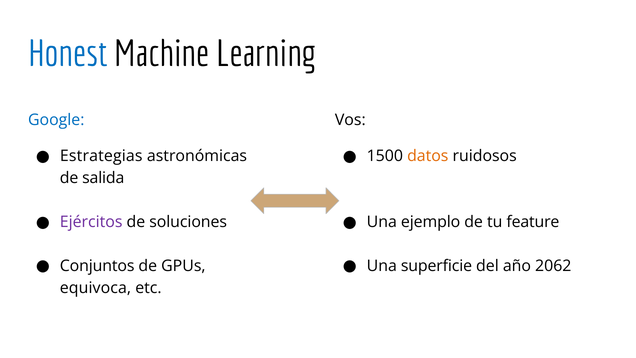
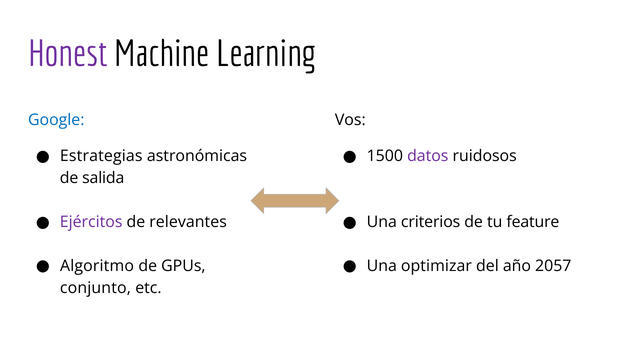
Honest colour: blue -> purple (68, 54)
datos colour: orange -> purple (428, 156)
soluciones: soluciones -> relevantes (188, 222)
ejemplo: ejemplo -> criterios (431, 222)
Conjuntos: Conjuntos -> Algoritmo (97, 266)
superficie: superficie -> optimizar (436, 266)
2062: 2062 -> 2057 (553, 266)
equivoca: equivoca -> conjunto (95, 288)
